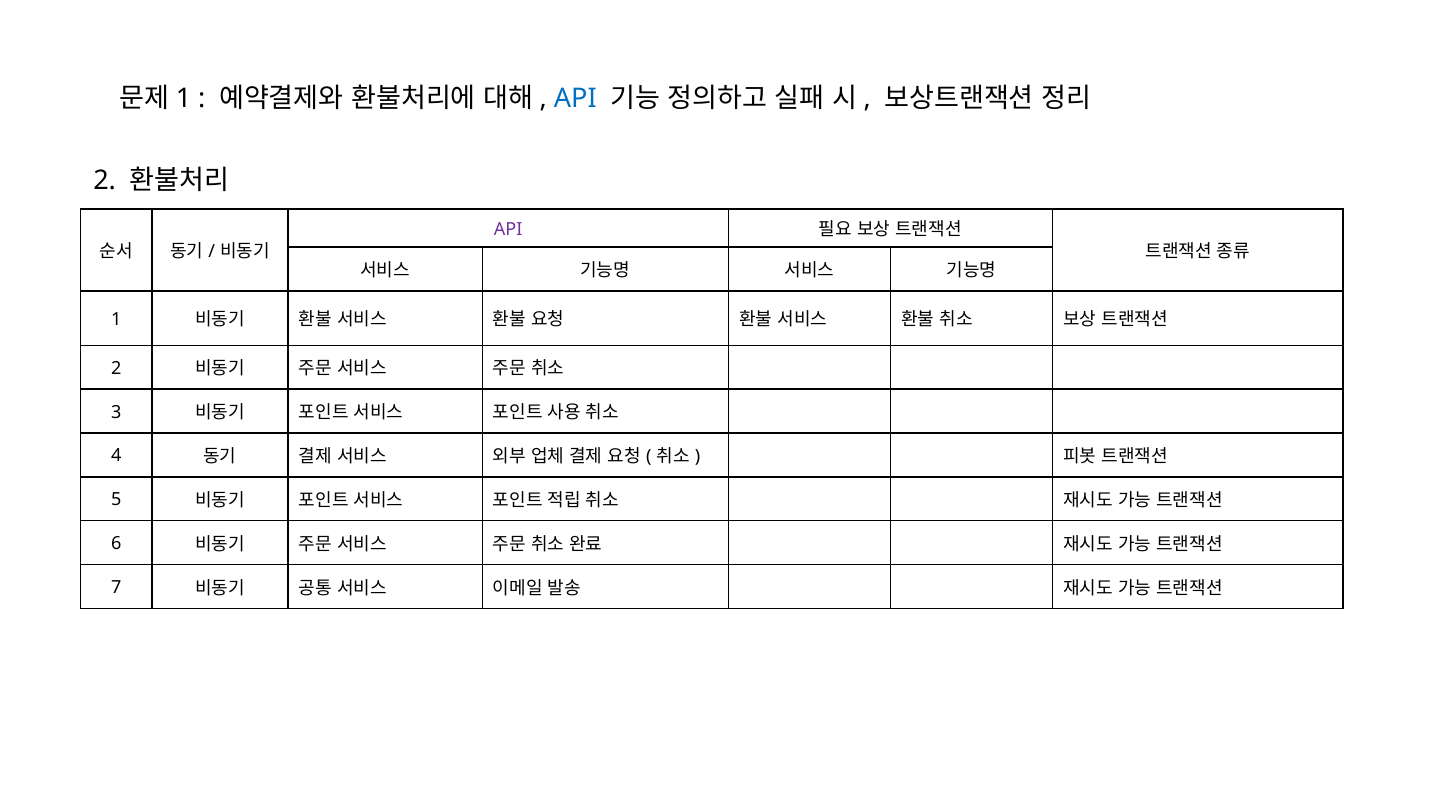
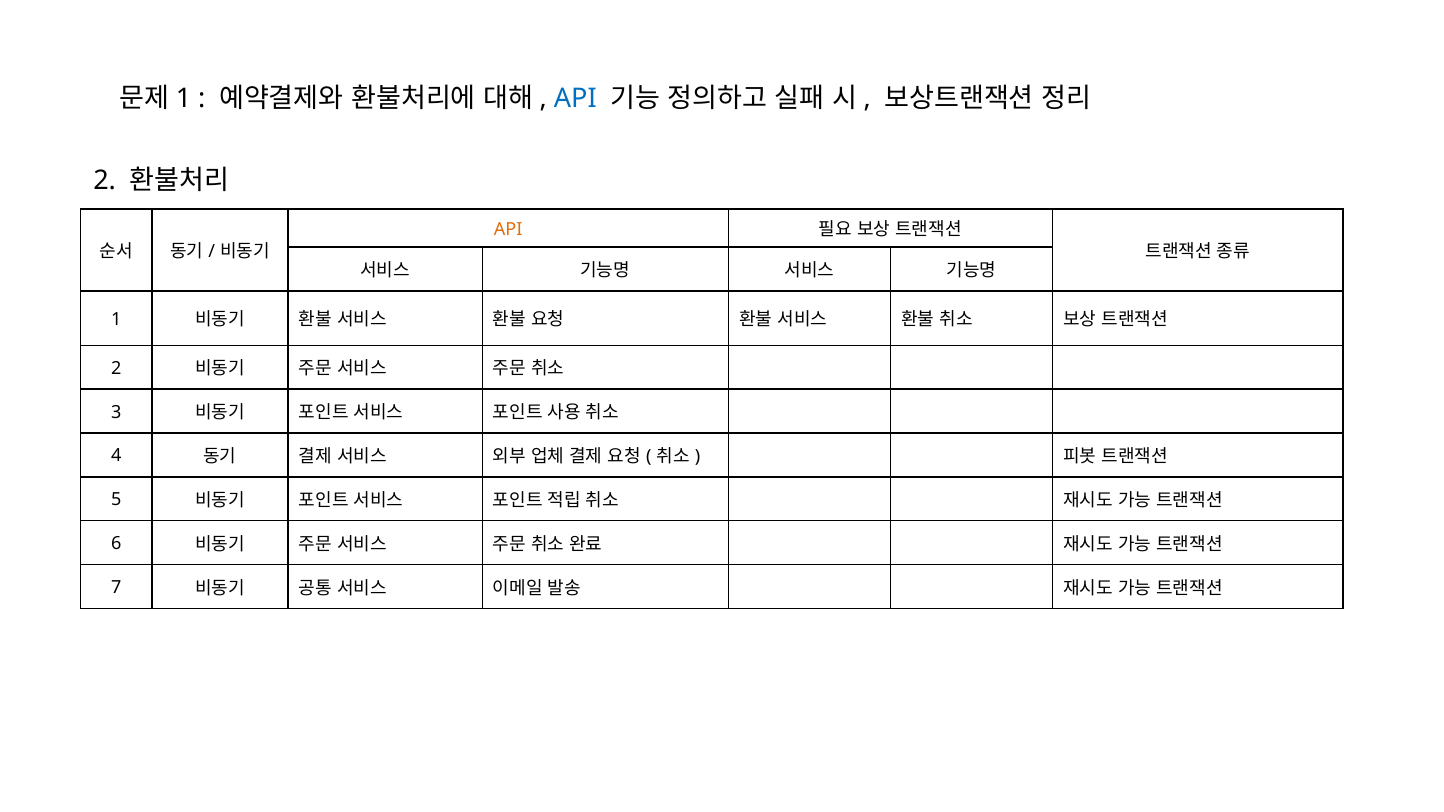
API colour: purple -> orange (508, 229)
